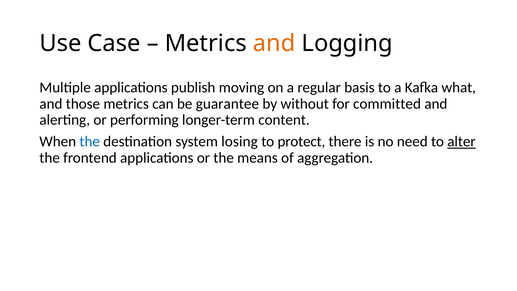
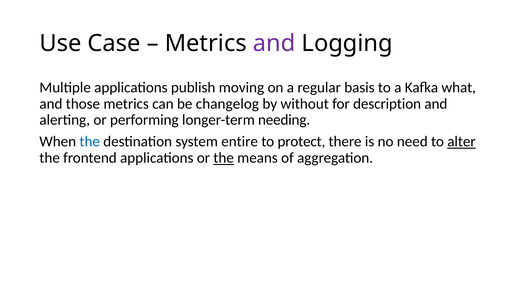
and colour: orange -> purple (274, 43)
guarantee: guarantee -> changelog (227, 104)
committed: committed -> description (387, 104)
content: content -> needing (284, 120)
losing: losing -> entire (240, 142)
the underline: none -> present (224, 158)
